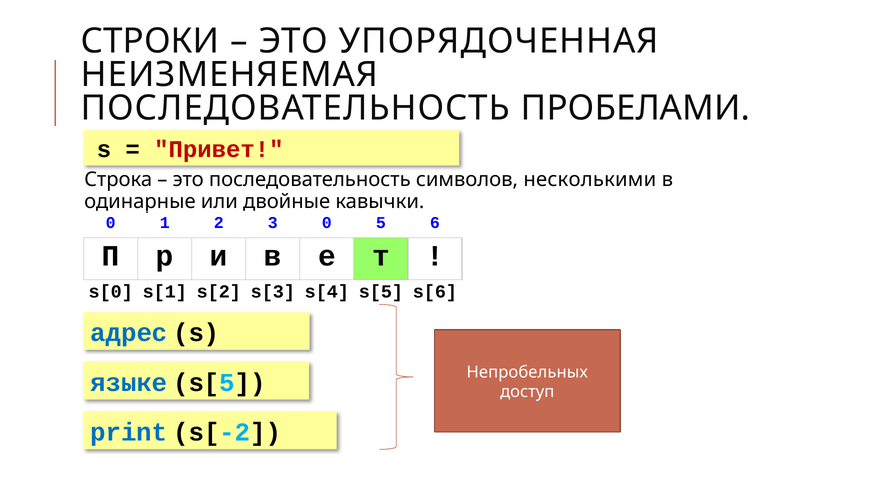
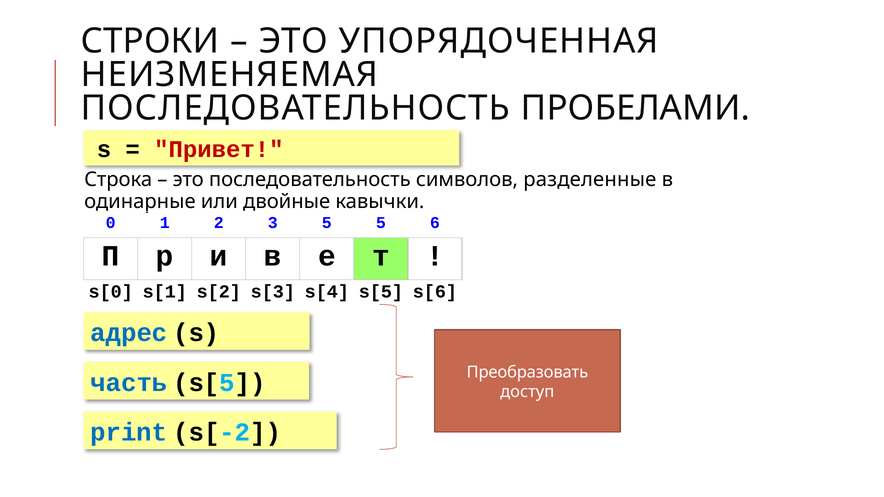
несколькими: несколькими -> разделенные (590, 180)
3 0: 0 -> 5 (327, 223)
Непробельных: Непробельных -> Преобразовать (527, 372)
языке: языке -> часть (129, 383)
